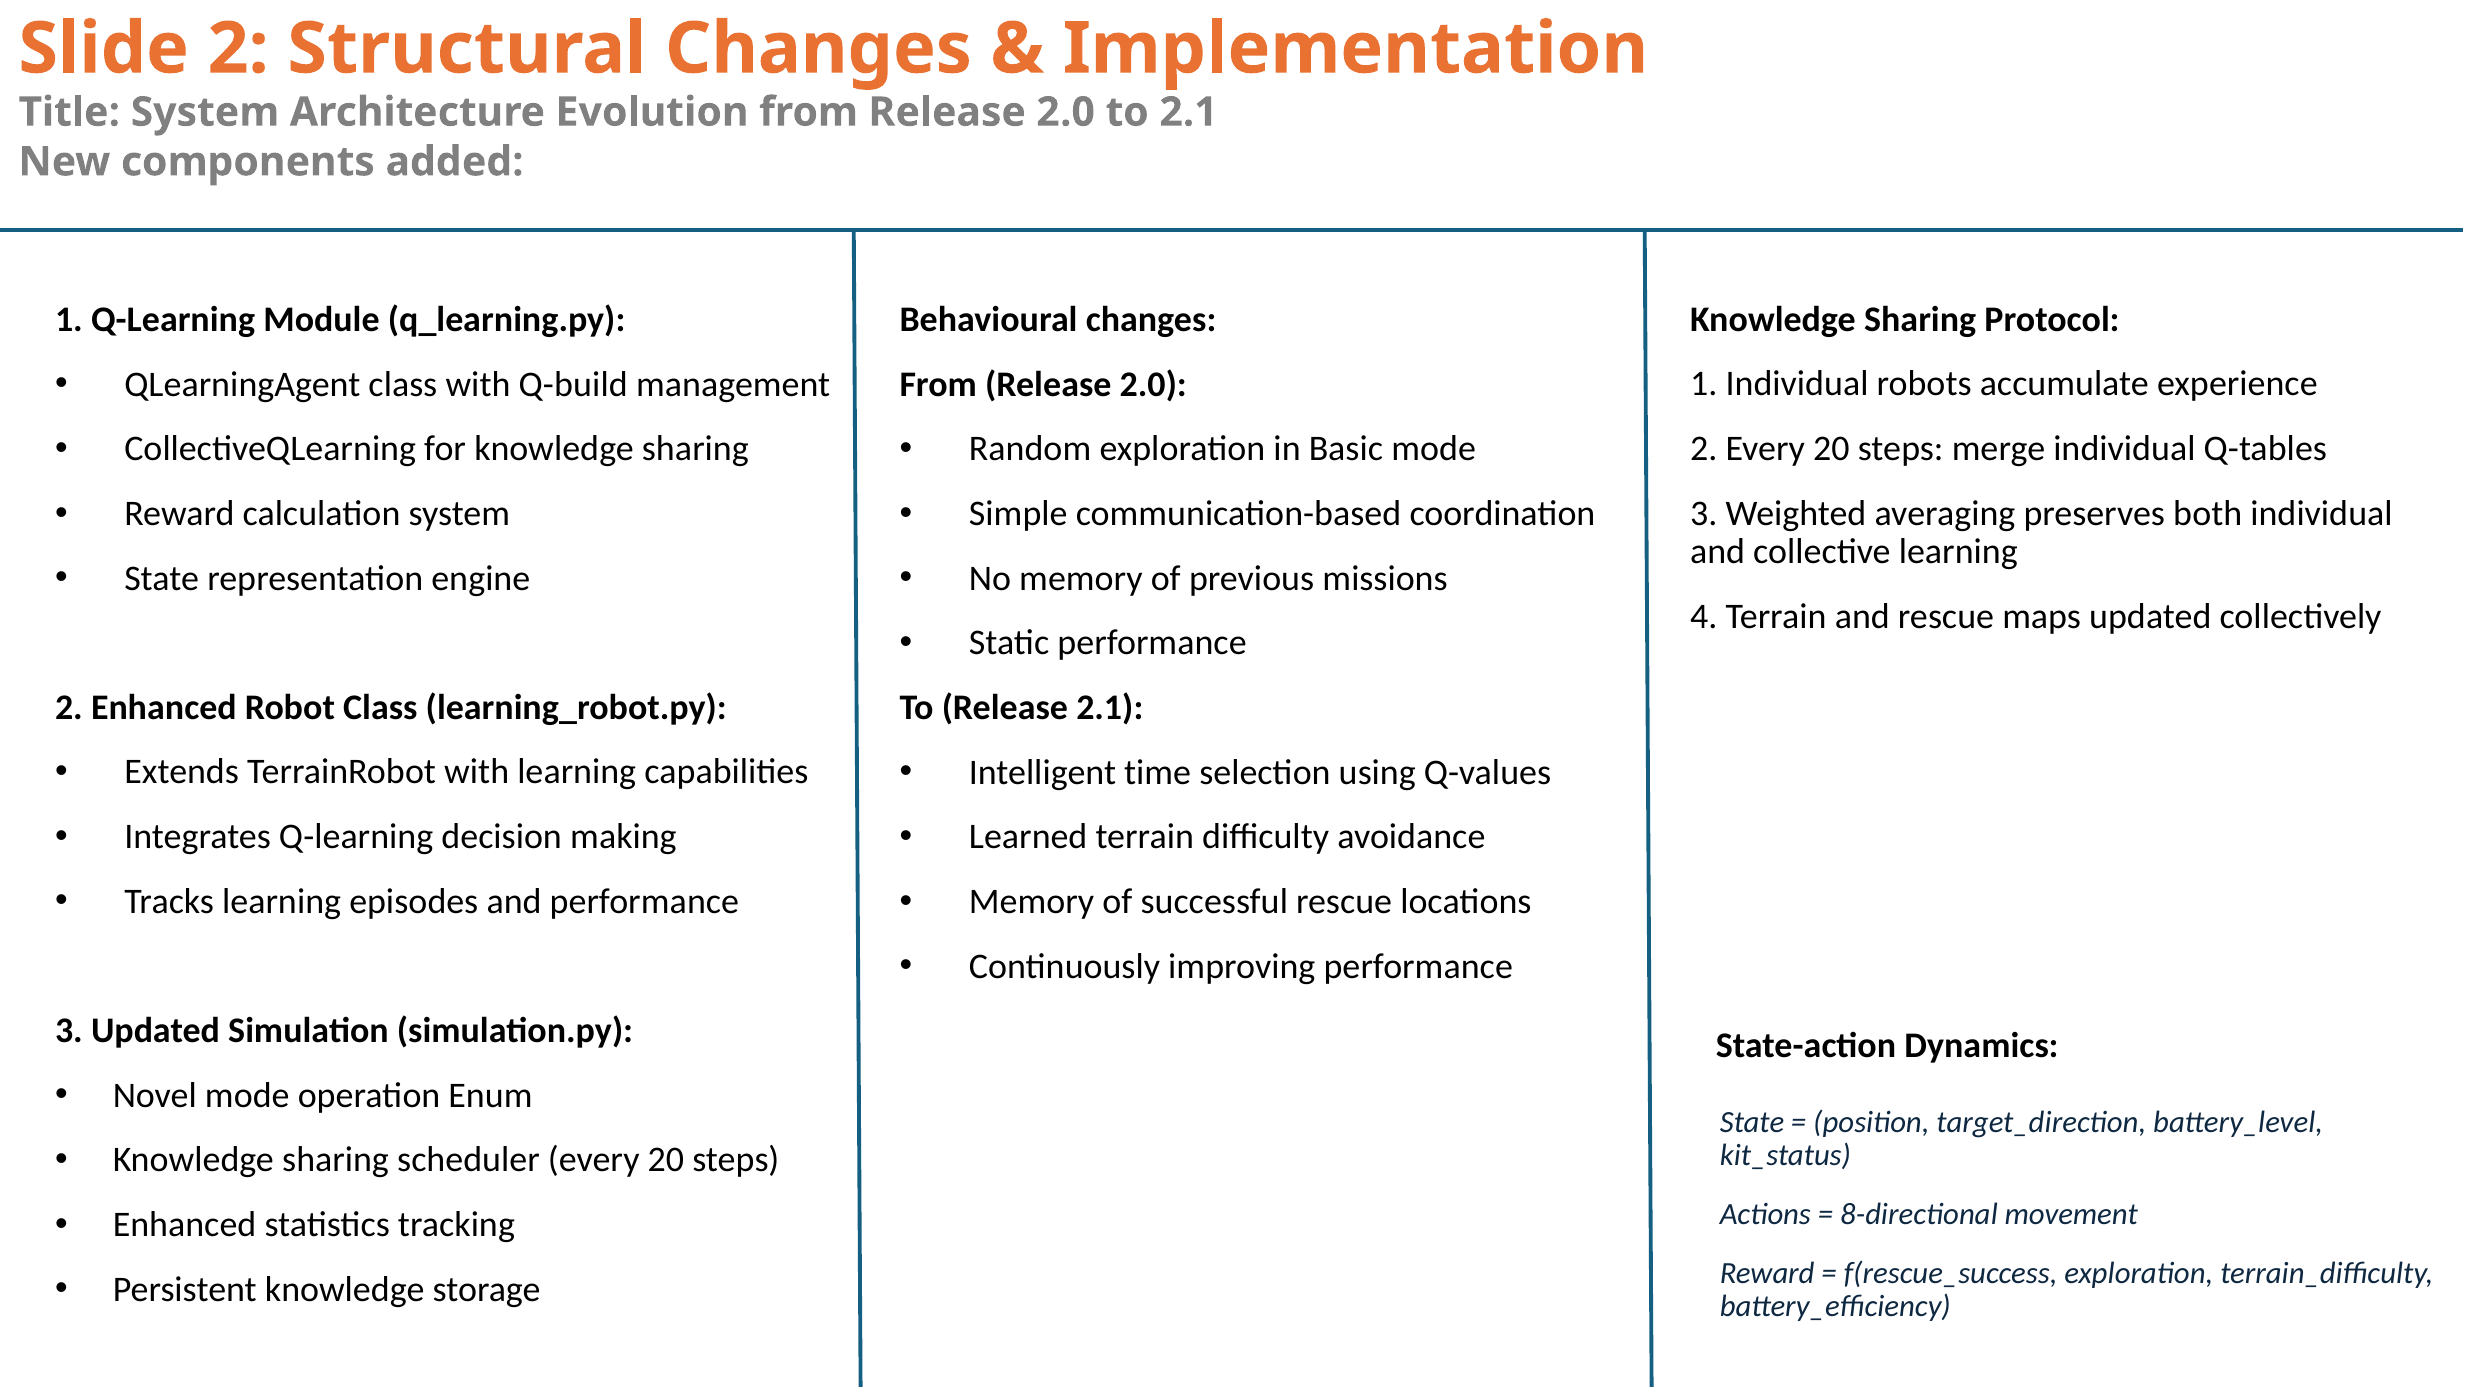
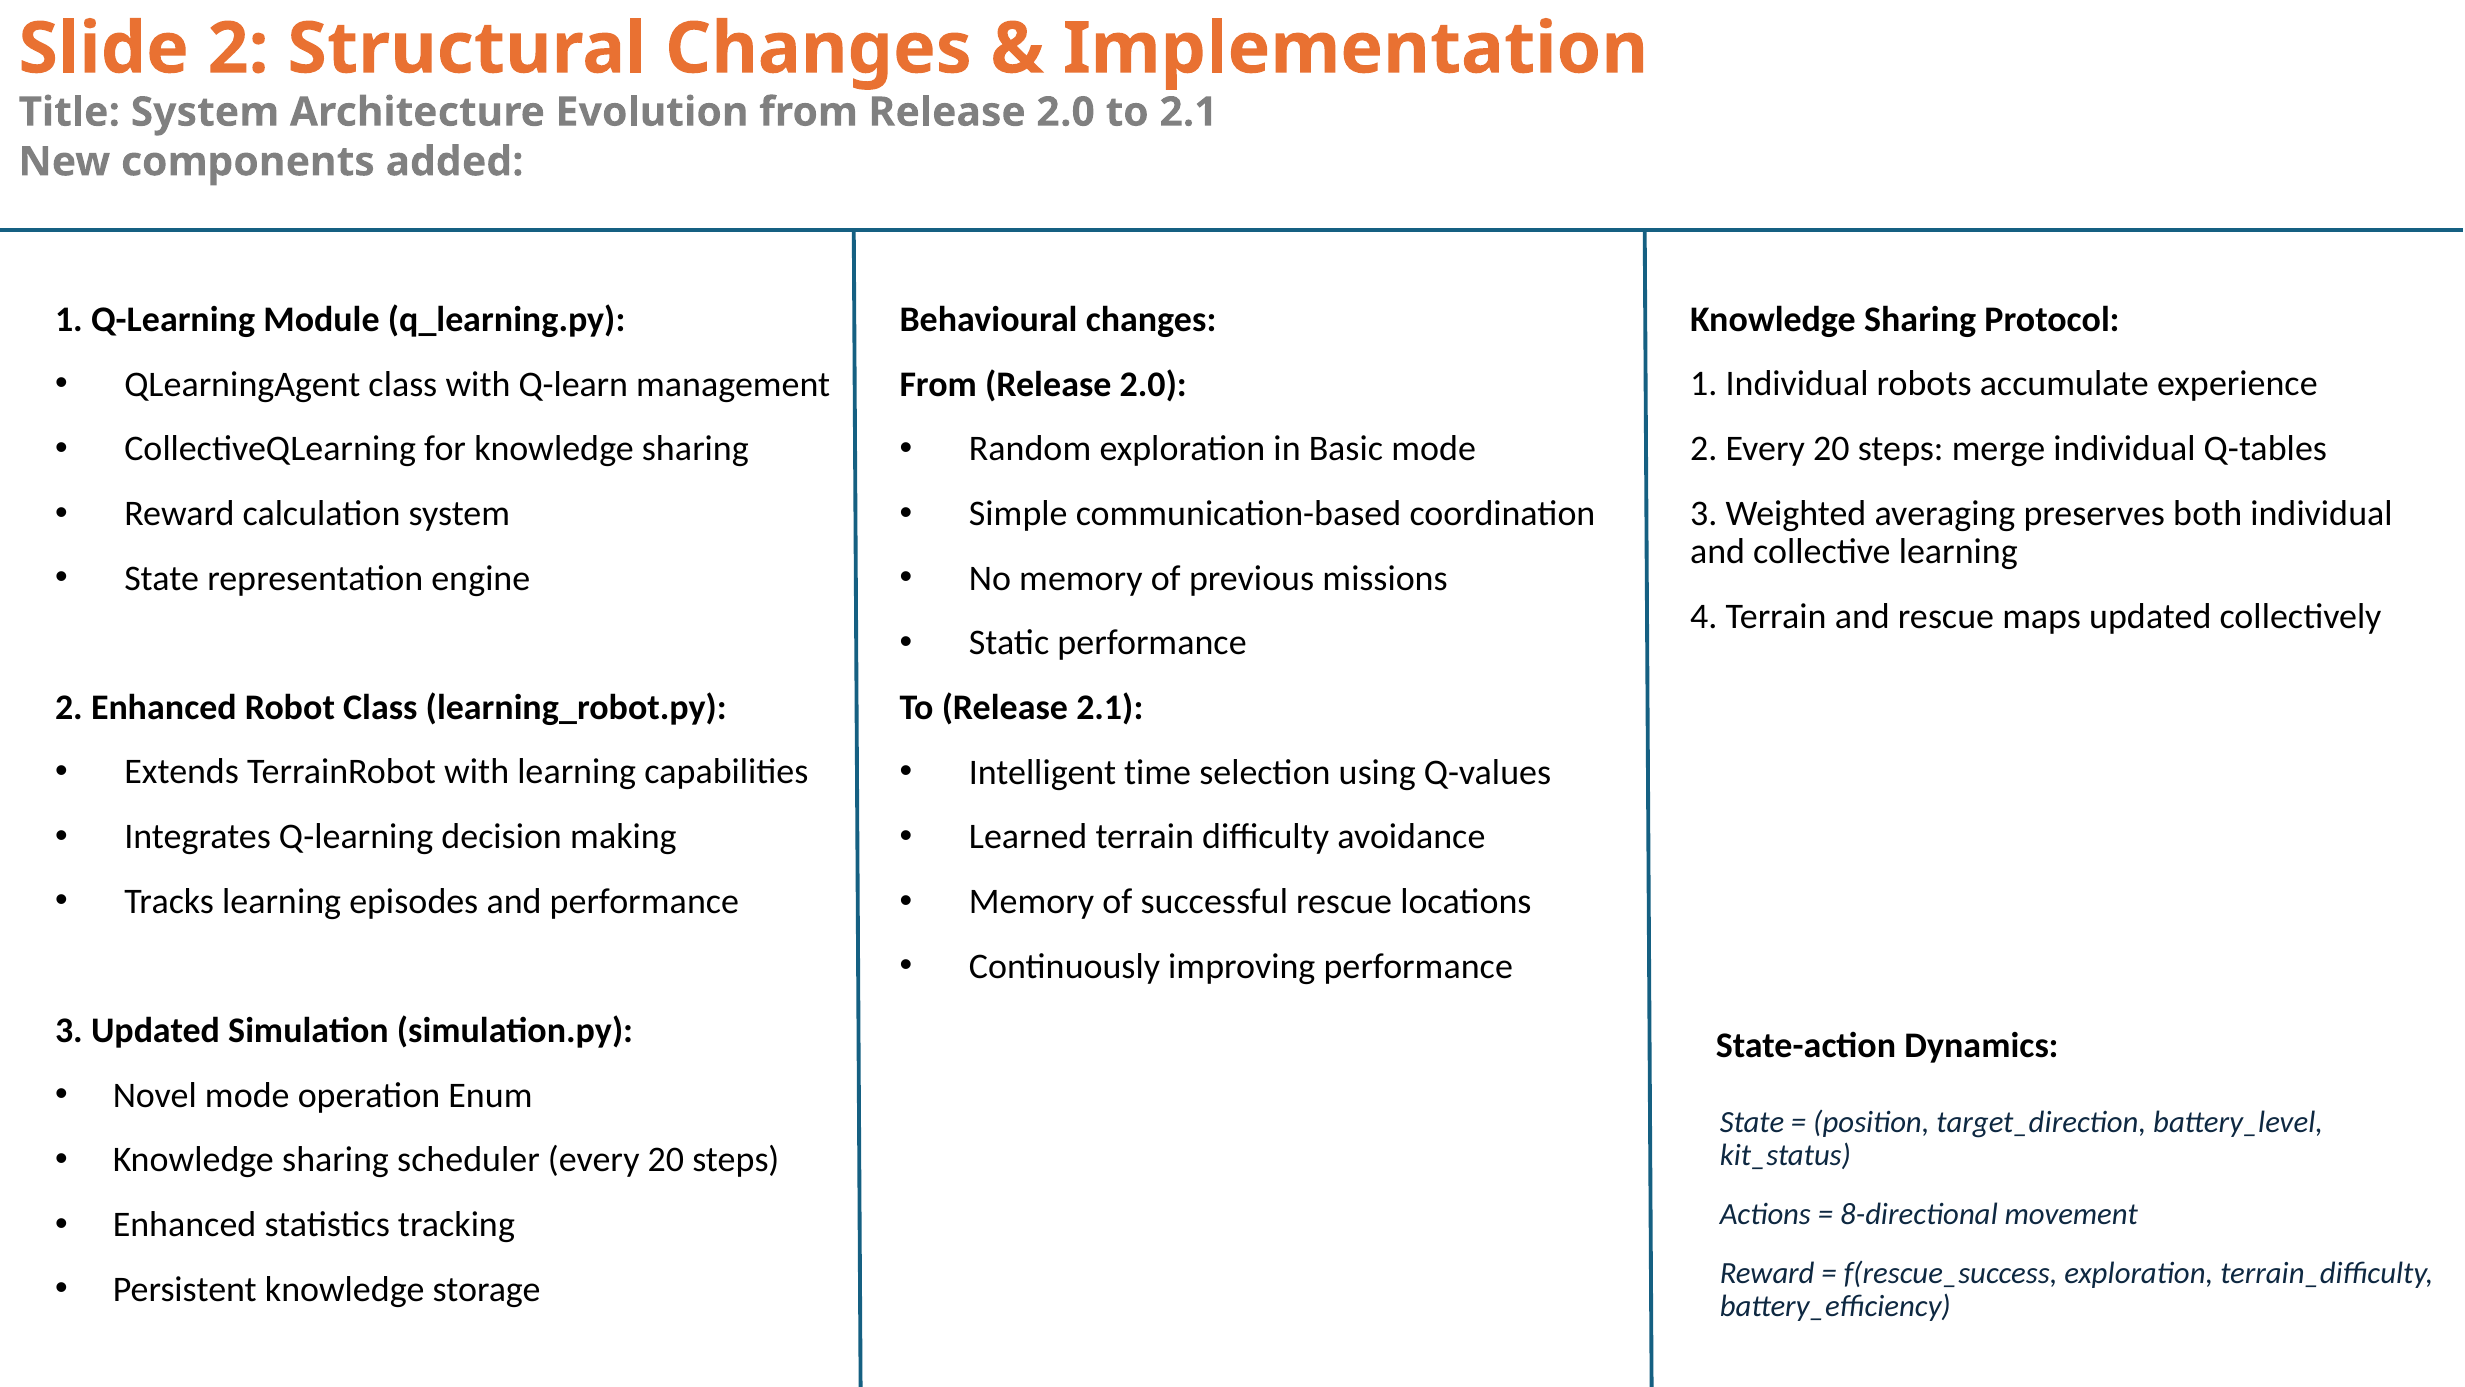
Q-build: Q-build -> Q-learn (573, 384)
